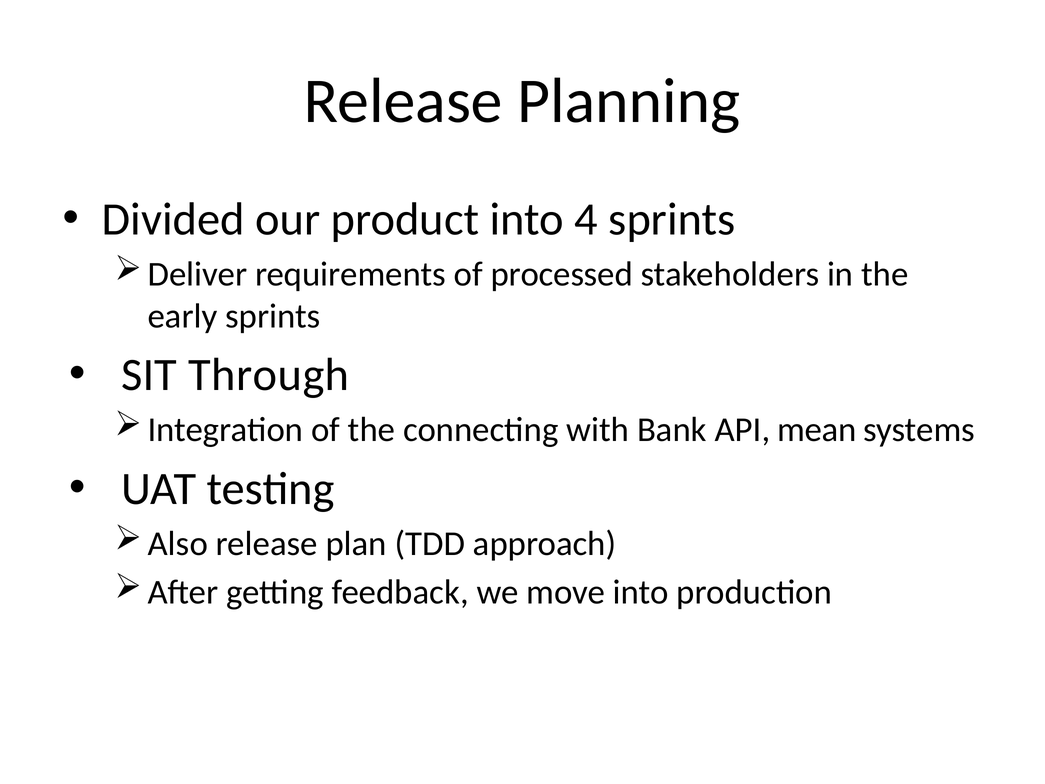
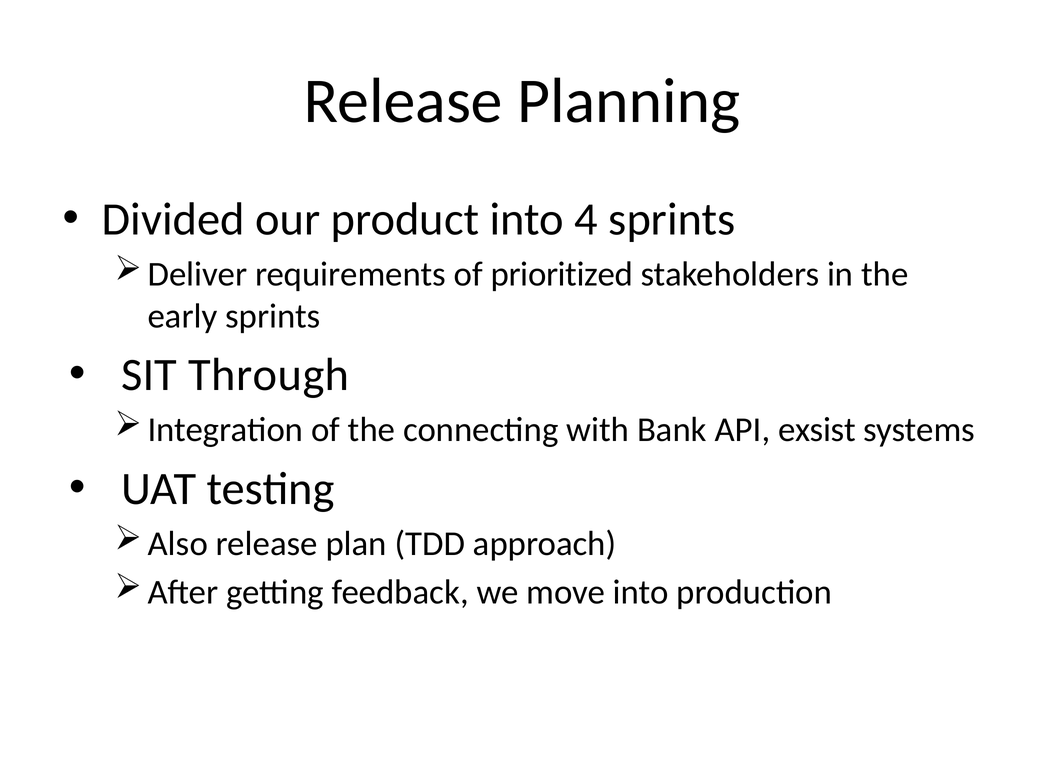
processed: processed -> prioritized (562, 274)
mean: mean -> exsist (817, 430)
